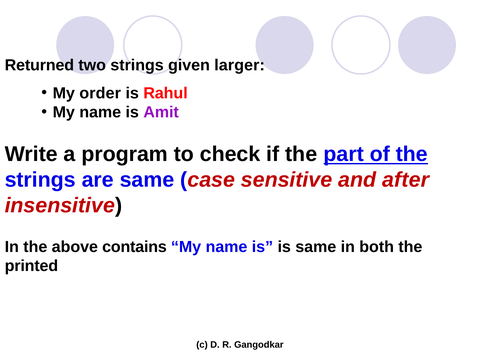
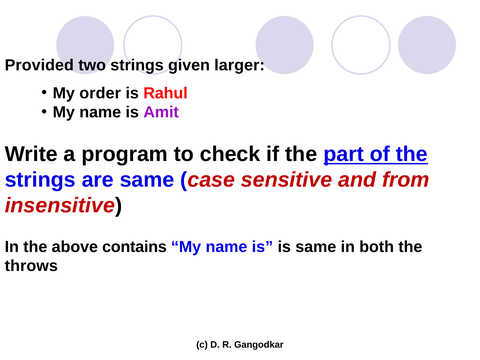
Returned: Returned -> Provided (39, 65)
after: after -> from (406, 180)
printed: printed -> throws (31, 266)
